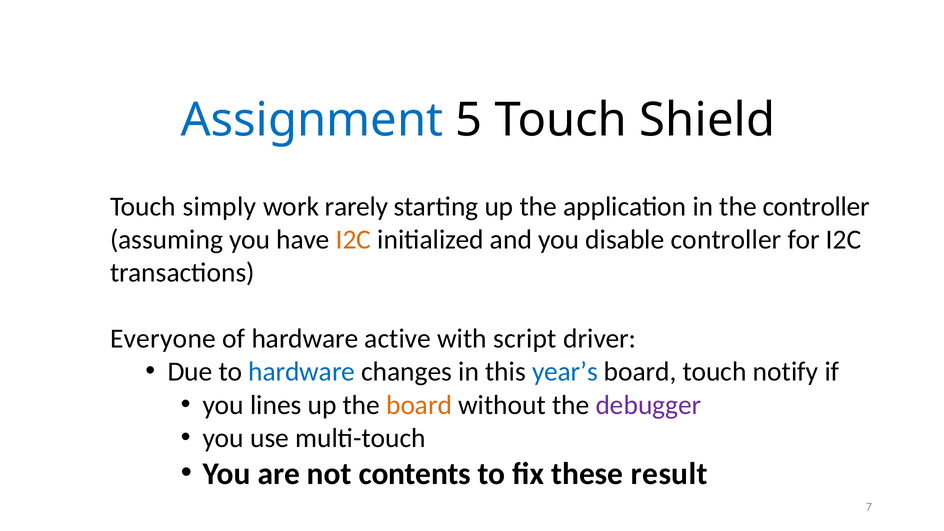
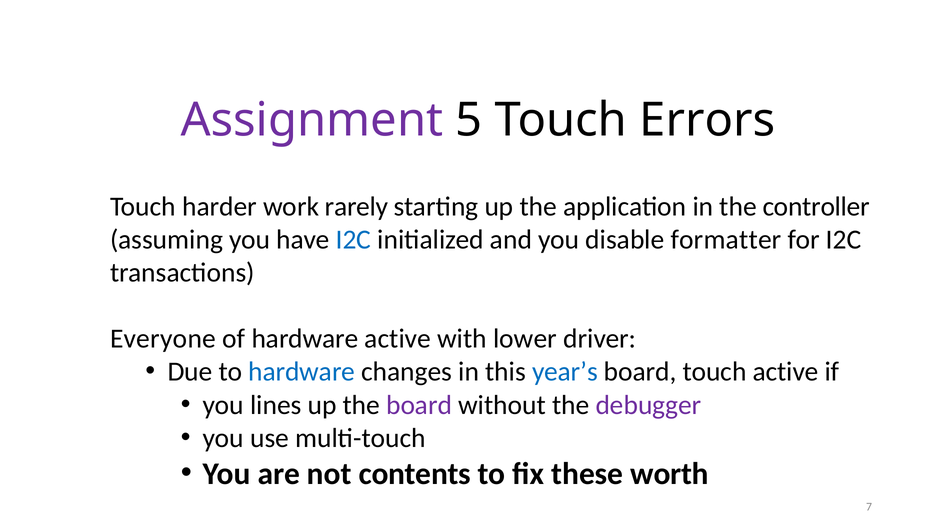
Assignment colour: blue -> purple (312, 120)
Shield: Shield -> Errors (707, 120)
simply: simply -> harder (220, 207)
I2C colour: orange -> blue (353, 240)
disable controller: controller -> formatter (726, 240)
script: script -> lower (525, 339)
touch notify: notify -> active (786, 372)
board colour: orange -> purple (419, 405)
result: result -> worth (670, 474)
